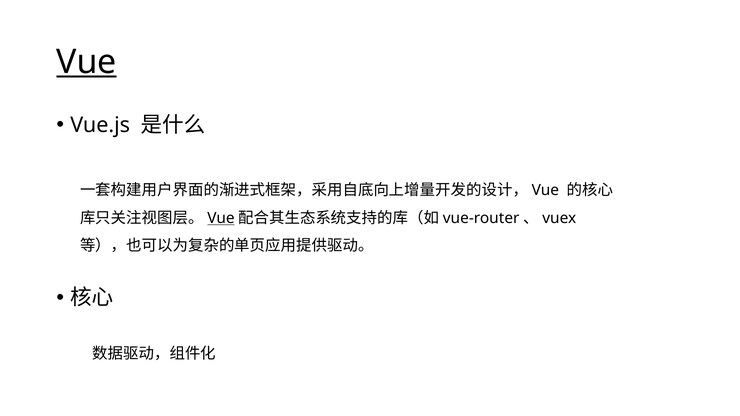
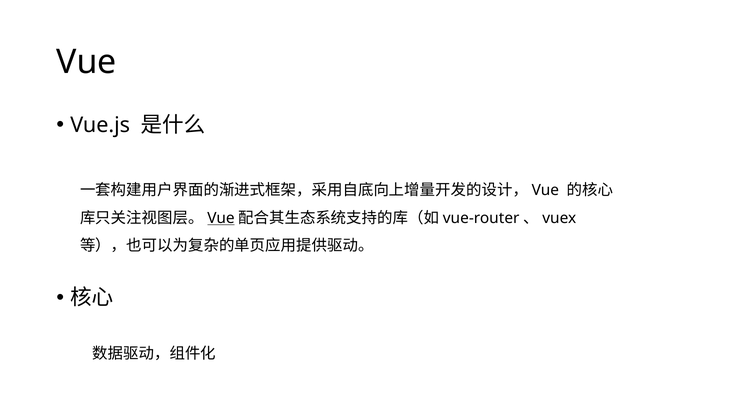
Vue underline: present -> none (87, 62)
